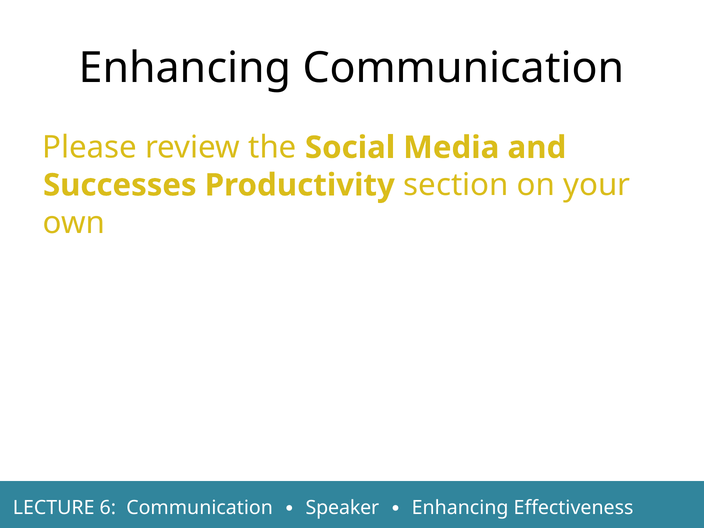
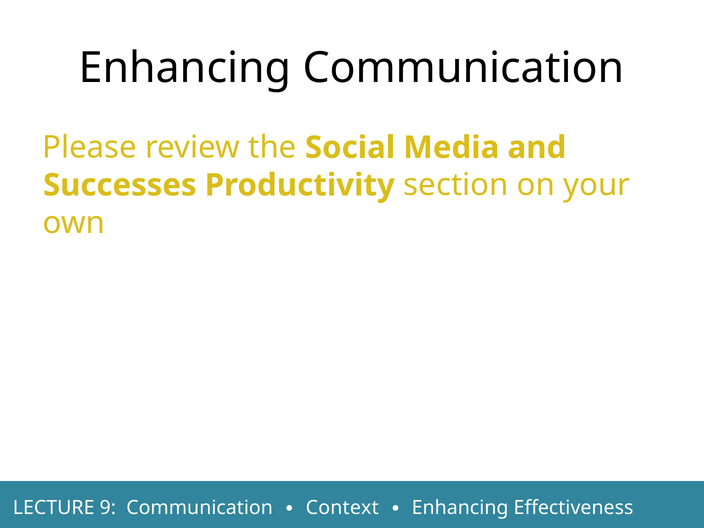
6: 6 -> 9 (108, 508)
Speaker: Speaker -> Context (342, 508)
